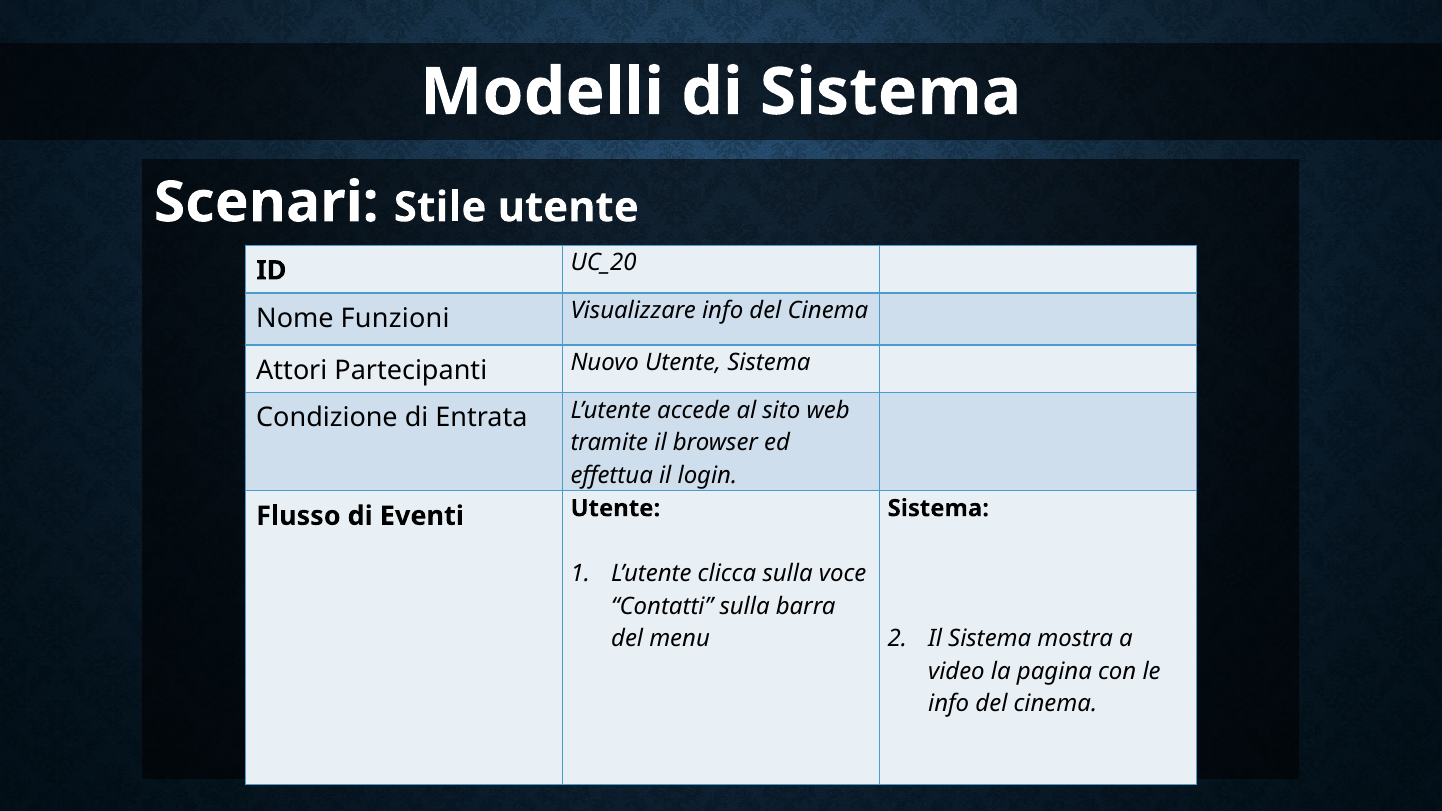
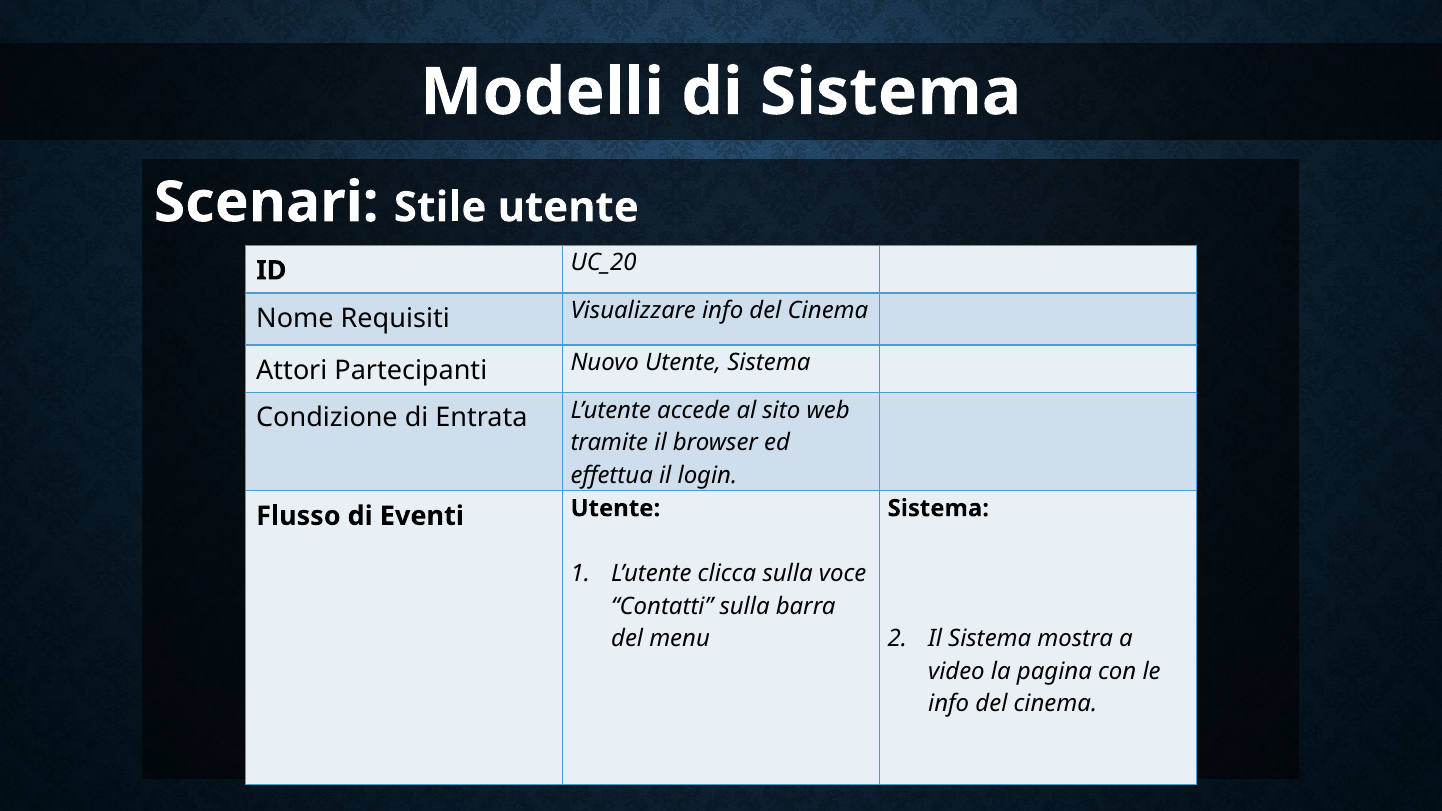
Funzioni: Funzioni -> Requisiti (395, 318)
